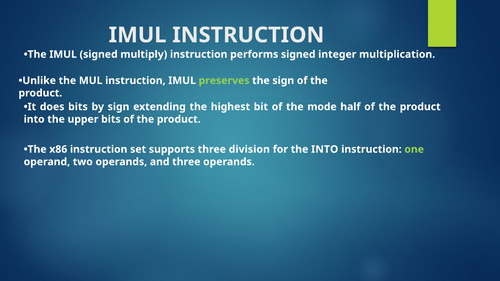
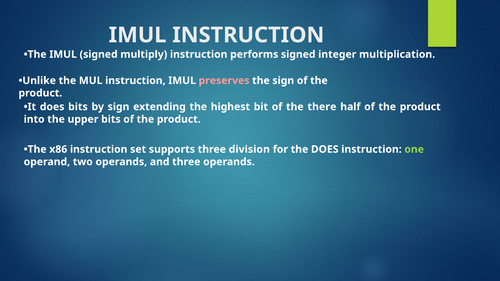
preserves colour: light green -> pink (224, 81)
mode: mode -> there (322, 107)
the INTO: INTO -> DOES (325, 149)
